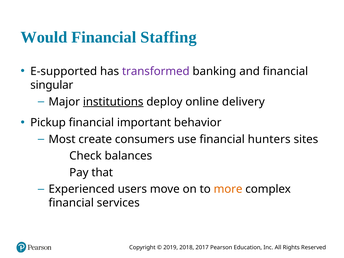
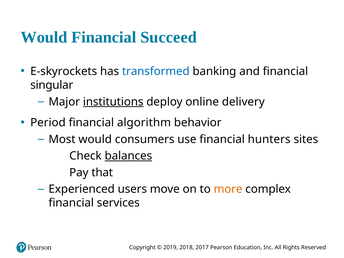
Staffing: Staffing -> Succeed (169, 37)
E-supported: E-supported -> E-skyrockets (64, 71)
transformed colour: purple -> blue (156, 71)
Pickup: Pickup -> Period (48, 123)
important: important -> algorithm (144, 123)
Most create: create -> would (95, 139)
balances underline: none -> present (128, 156)
